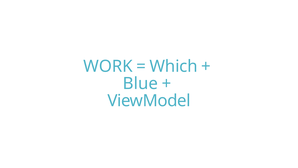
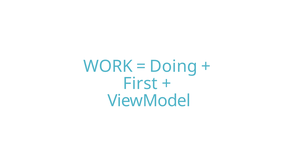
Which: Which -> Doing (173, 66)
Blue: Blue -> First (140, 83)
